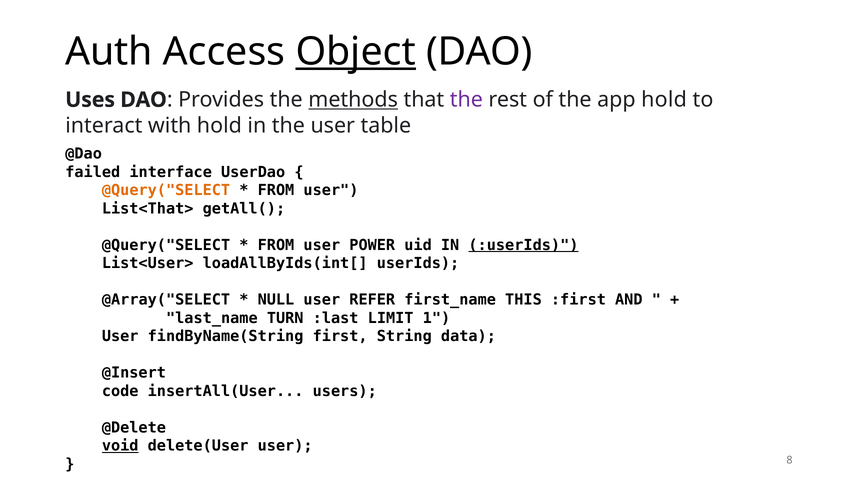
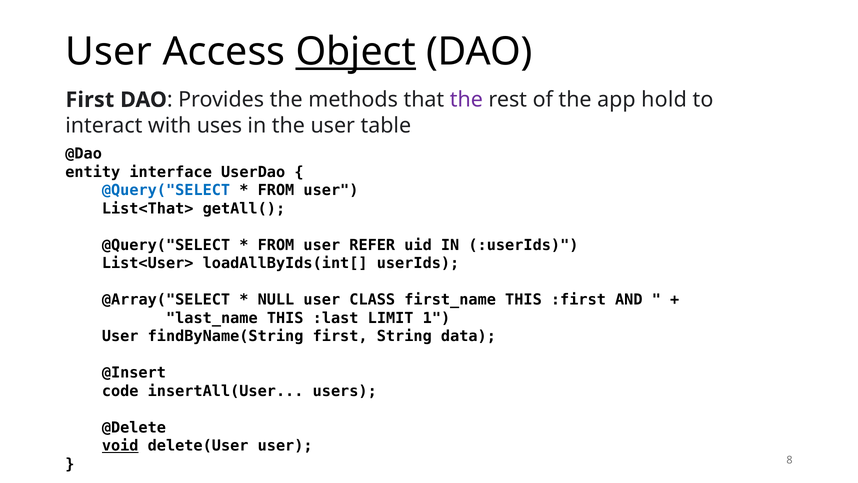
Auth: Auth -> User (109, 52)
Uses: Uses -> First (90, 100)
methods underline: present -> none (353, 100)
with hold: hold -> uses (220, 125)
failed: failed -> entity (93, 172)
@Query("SELECT colour: orange -> blue (166, 190)
POWER: POWER -> REFER (372, 245)
:userIds underline: present -> none (523, 245)
REFER: REFER -> CLASS (372, 300)
last_name TURN: TURN -> THIS (285, 318)
